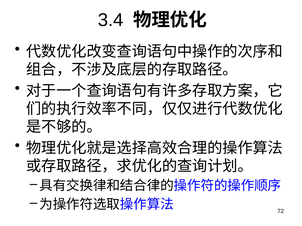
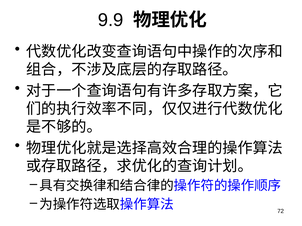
3.4: 3.4 -> 9.9 (111, 20)
